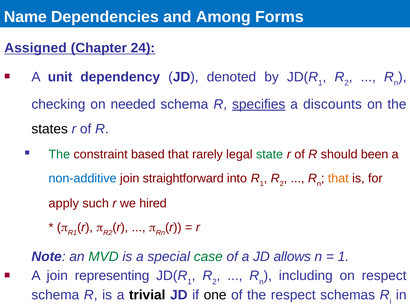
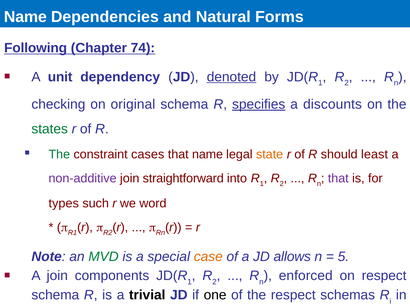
Among: Among -> Natural (223, 17)
Assigned: Assigned -> Following (36, 48)
24: 24 -> 74 (143, 48)
denoted underline: none -> present (231, 77)
needed: needed -> original (133, 105)
states colour: black -> green (50, 129)
based: based -> cases (148, 155)
that rarely: rarely -> name (207, 155)
state colour: green -> orange (270, 155)
been: been -> least (375, 155)
non-additive colour: blue -> purple (83, 179)
that colour: orange -> purple (338, 179)
apply: apply -> types (64, 204)
hired: hired -> word (153, 204)
case colour: green -> orange (208, 257)
1: 1 -> 5 (343, 257)
representing: representing -> components (112, 276)
including: including -> enforced (306, 276)
